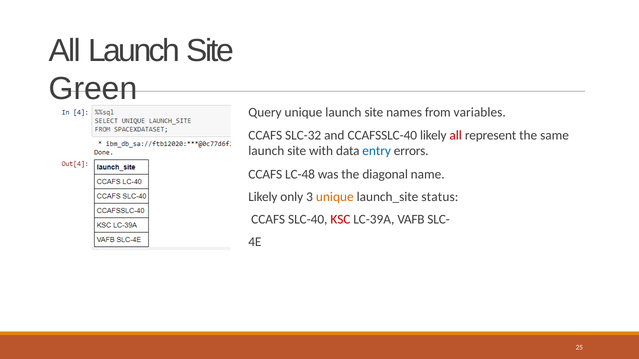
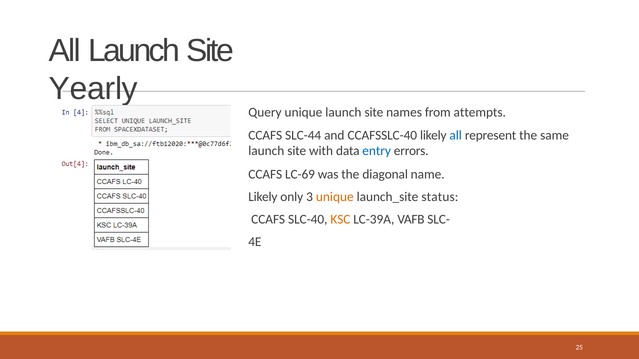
Green: Green -> Yearly (93, 89)
variables: variables -> attempts (480, 112)
SLC-32: SLC-32 -> SLC-44 (303, 136)
all colour: red -> blue (456, 136)
LC-48: LC-48 -> LC-69 (300, 174)
KSC colour: red -> orange (340, 219)
